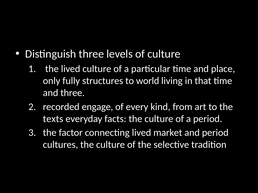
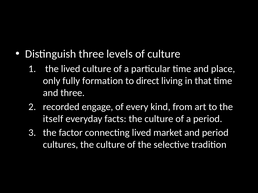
structures: structures -> formation (103, 81)
world: world -> direct (148, 81)
texts: texts -> itself (53, 119)
